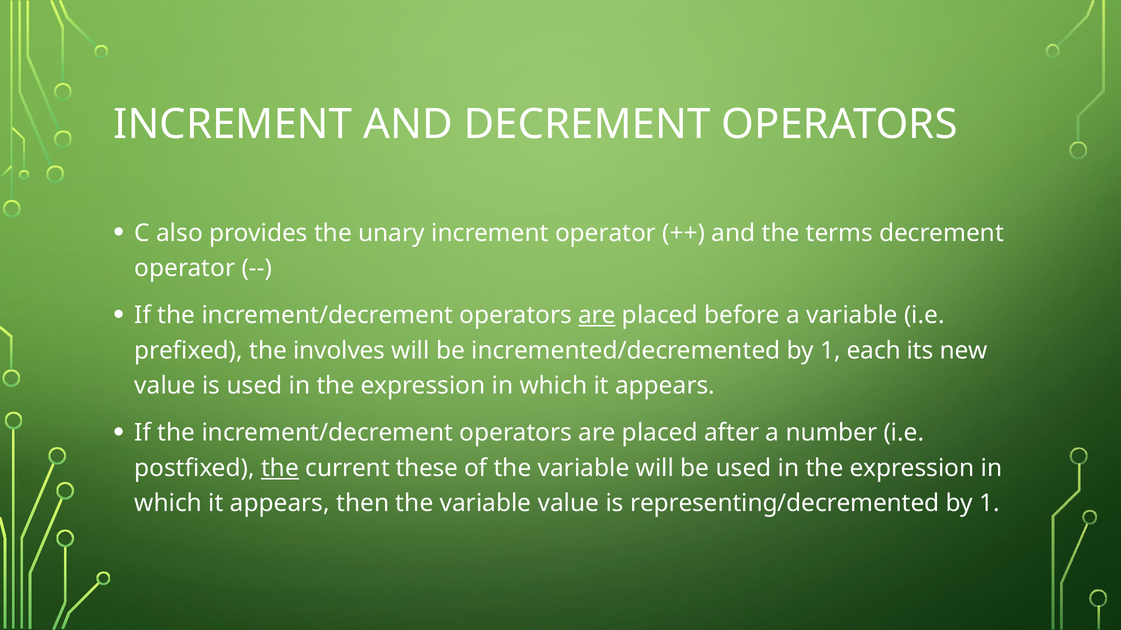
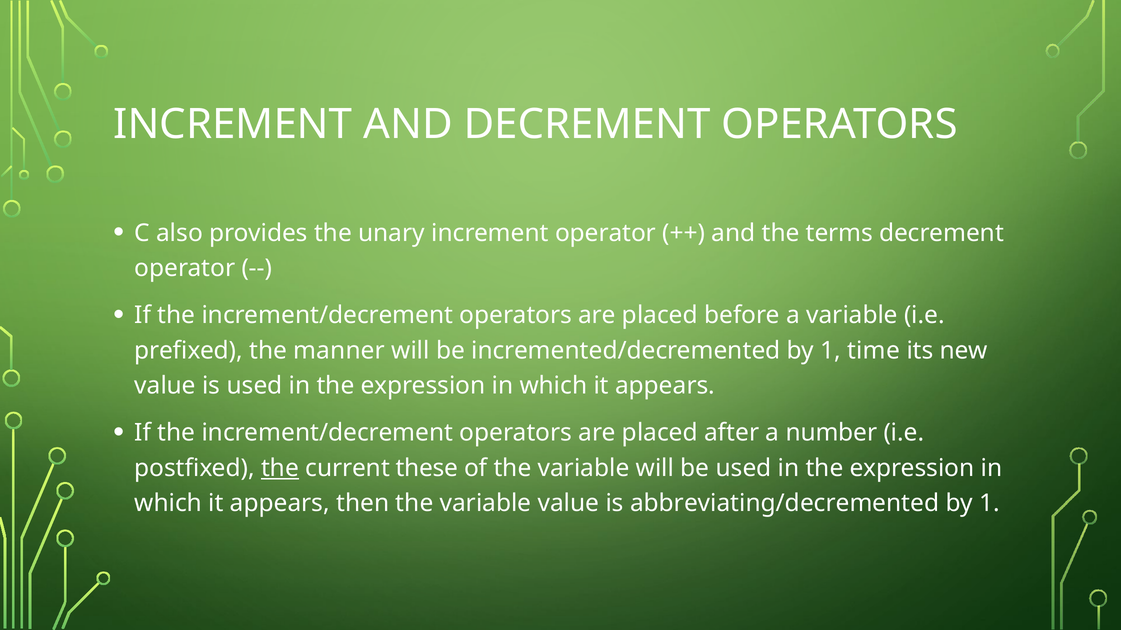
are underline: present -> none (597, 316)
involves: involves -> manner (339, 351)
each: each -> time (874, 351)
representing/decremented: representing/decremented -> abbreviating/decremented (785, 504)
